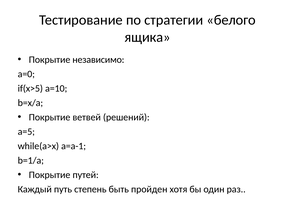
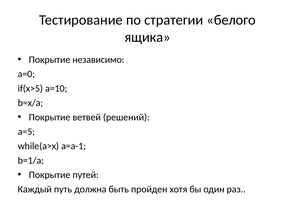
степень: степень -> должна (90, 190)
